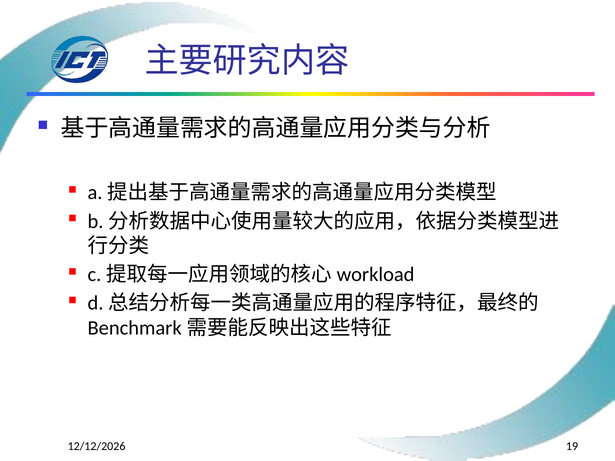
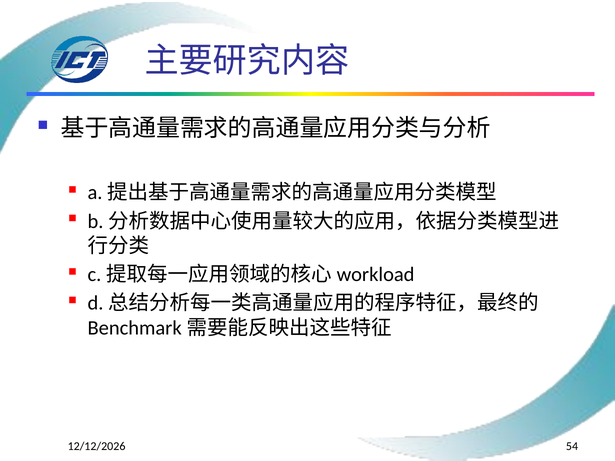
19: 19 -> 54 (572, 446)
